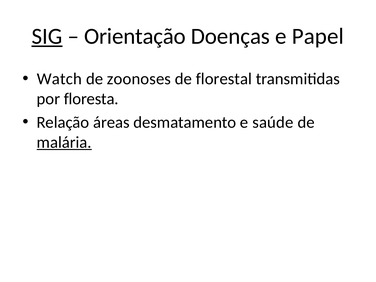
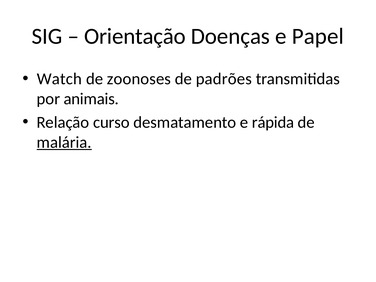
SIG underline: present -> none (47, 36)
florestal: florestal -> padrões (224, 79)
floresta: floresta -> animais (91, 99)
áreas: áreas -> curso (111, 122)
saúde: saúde -> rápida (273, 122)
